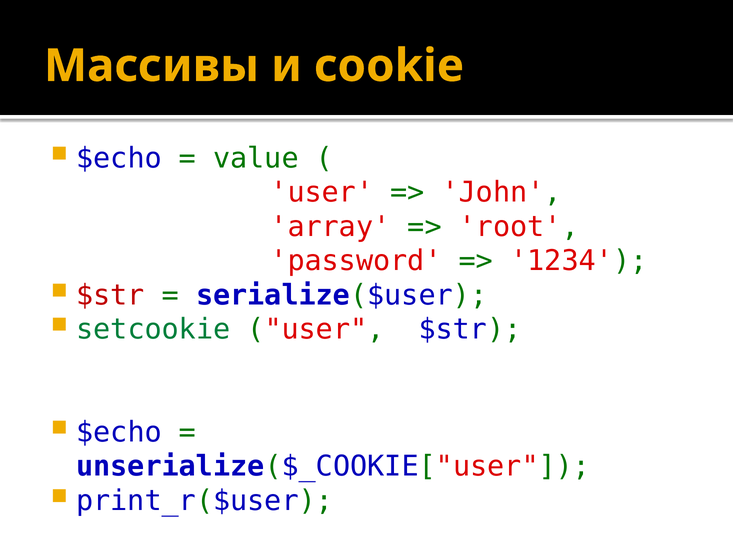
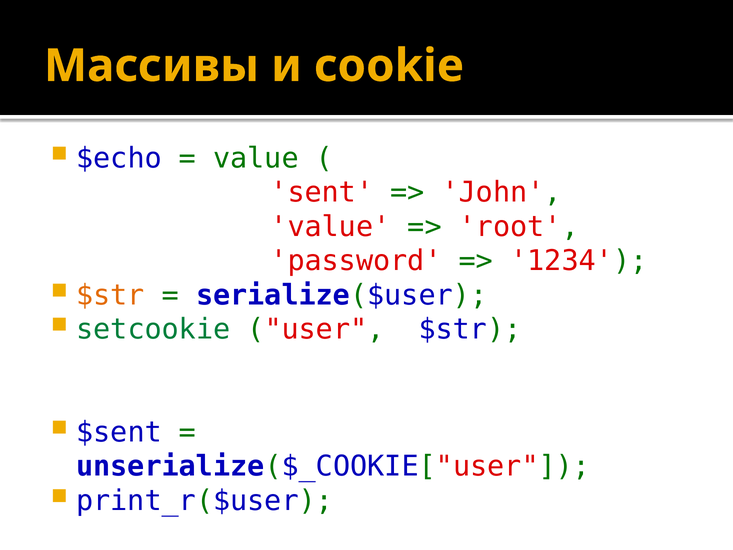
user: user -> sent (322, 192)
array: array -> value (330, 227)
$str colour: red -> orange (110, 295)
$echo: $echo -> $sent (119, 432)
